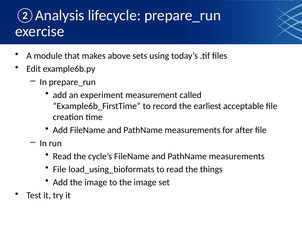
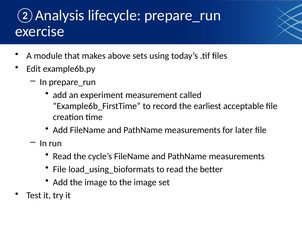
after: after -> later (244, 130)
things: things -> better (211, 170)
